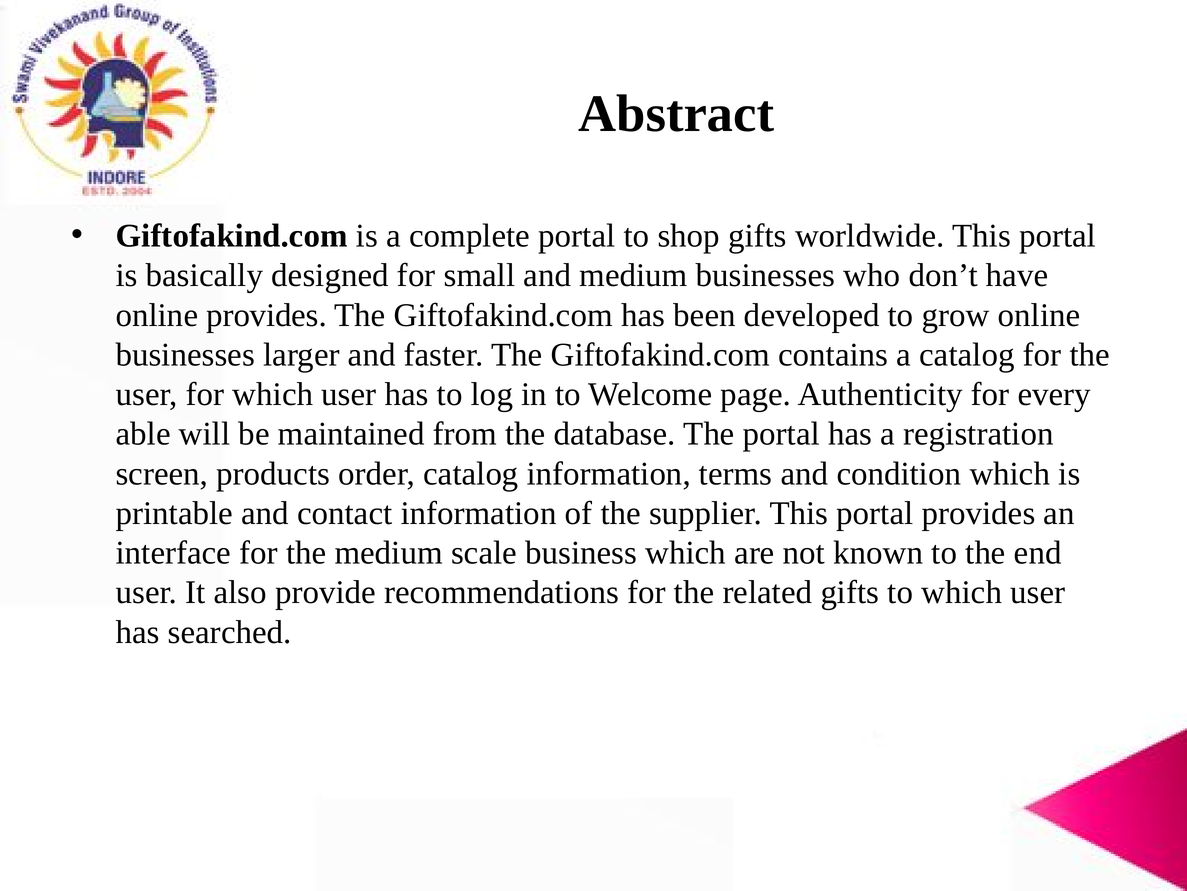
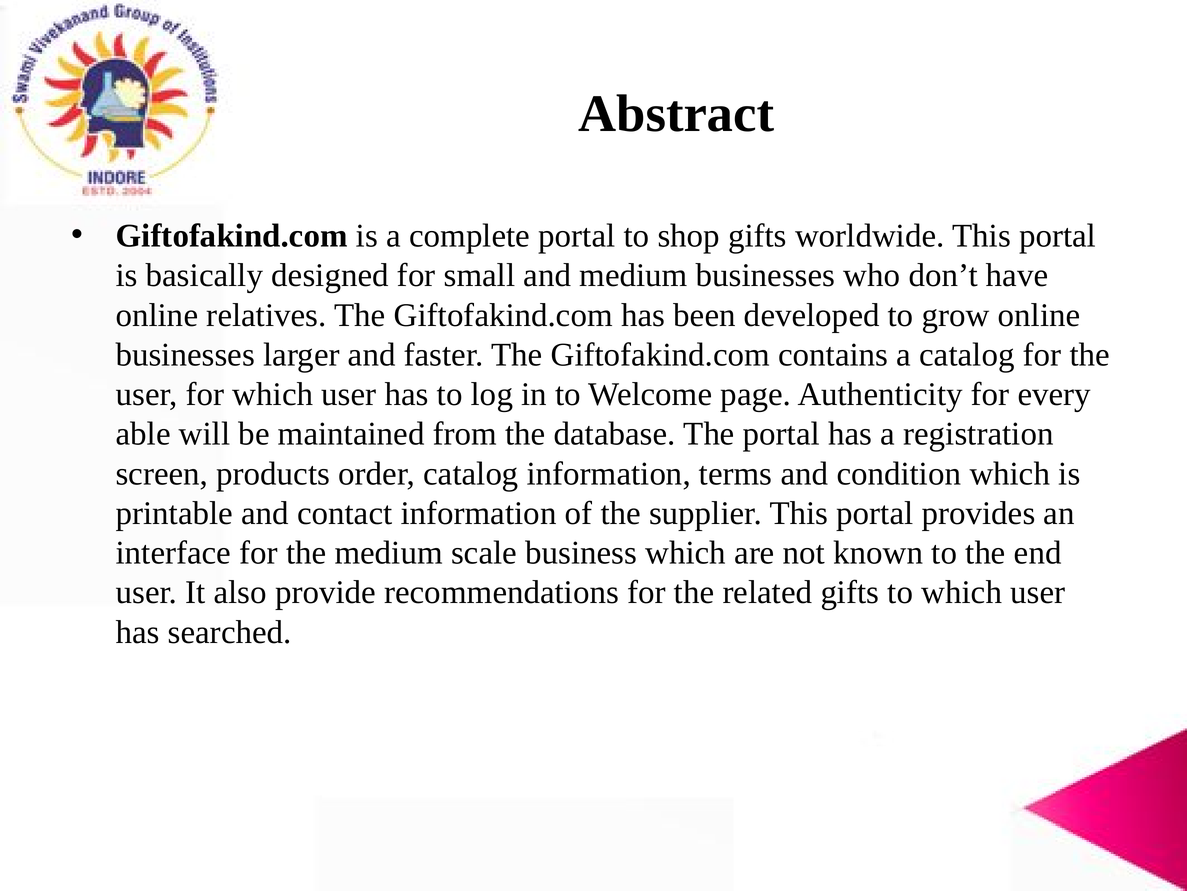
online provides: provides -> relatives (267, 315)
